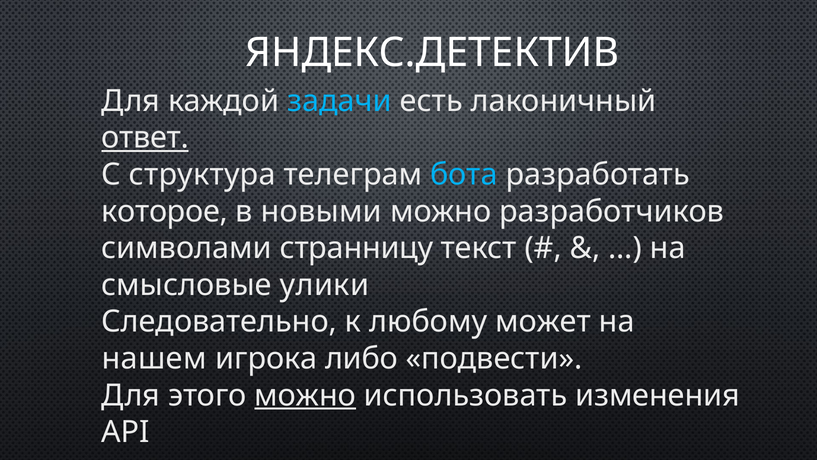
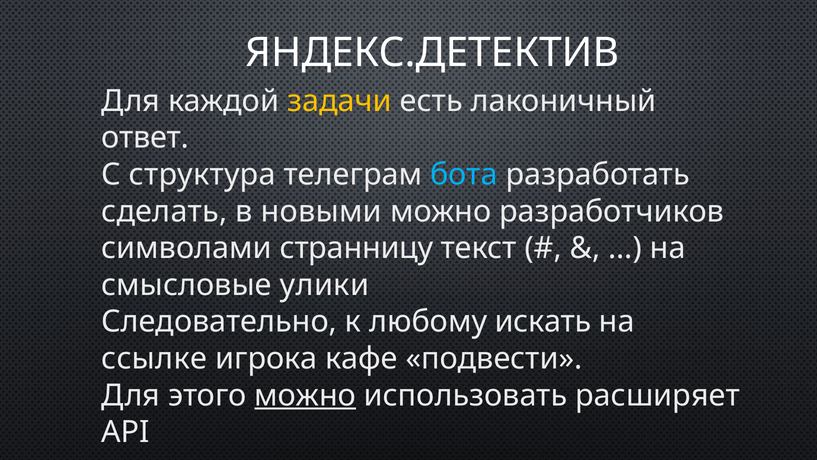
задачи colour: light blue -> yellow (340, 101)
ответ underline: present -> none (145, 138)
которое: которое -> сделать (164, 211)
может: может -> искать (543, 321)
нашем: нашем -> ссылке (154, 358)
либо: либо -> кафе (361, 358)
изменения: изменения -> расширяет (658, 395)
